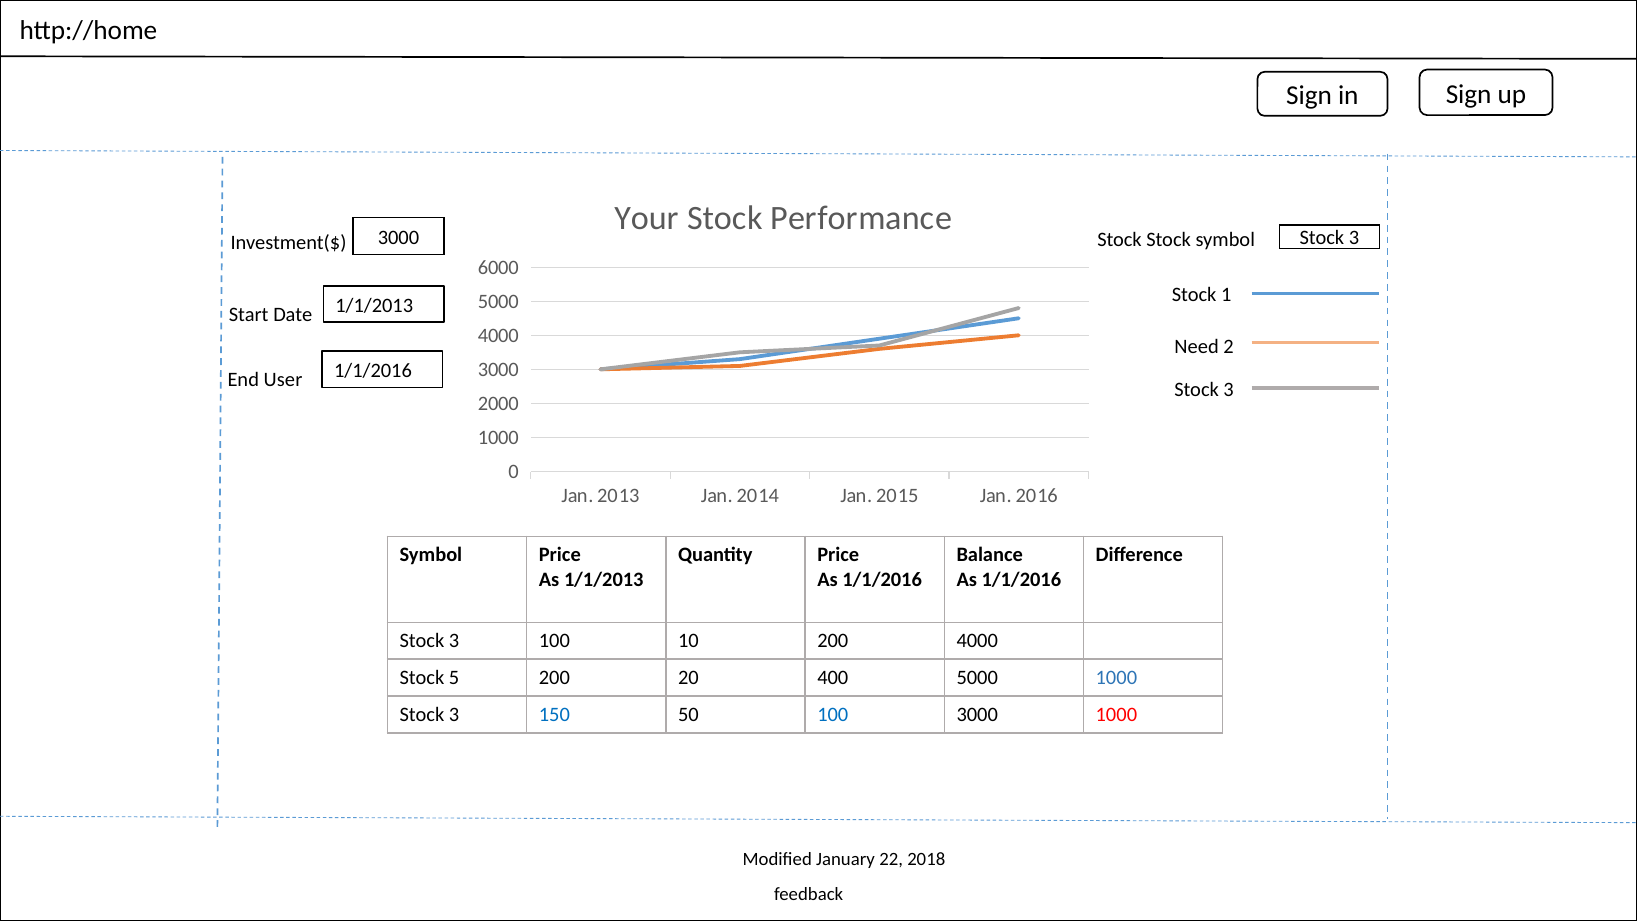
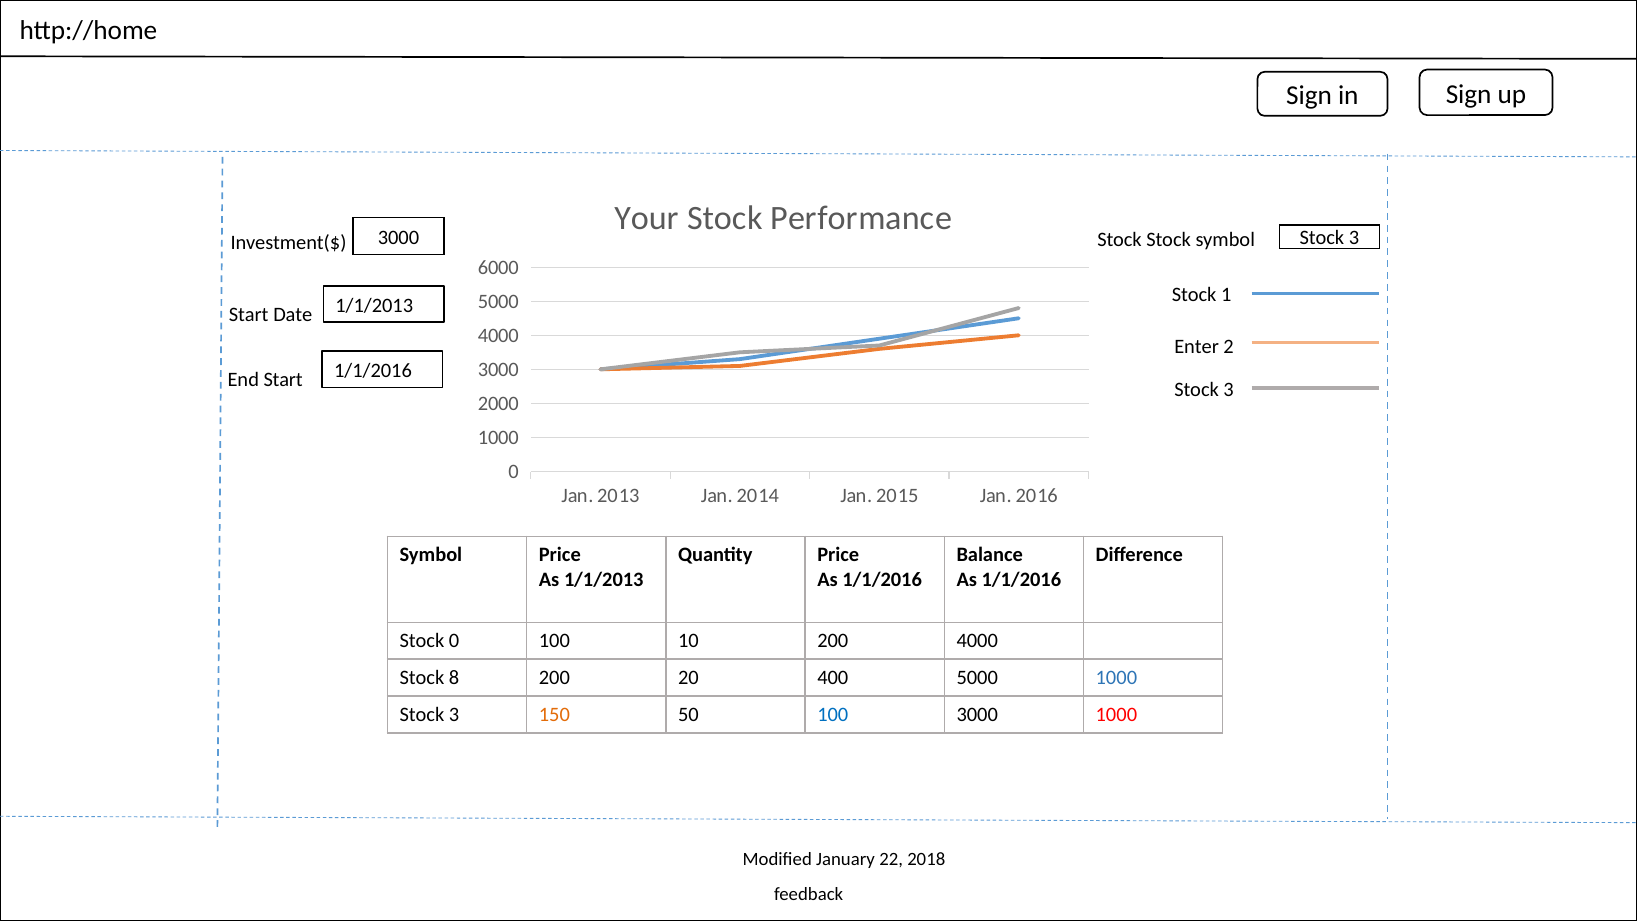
Need: Need -> Enter (1197, 346)
End User: User -> Start (283, 380)
3: 3 -> 0 (454, 641)
5: 5 -> 8 (454, 678)
150 colour: blue -> orange (554, 715)
